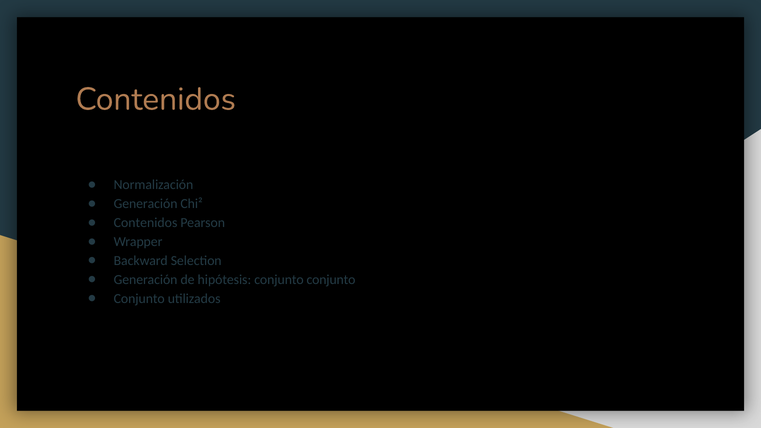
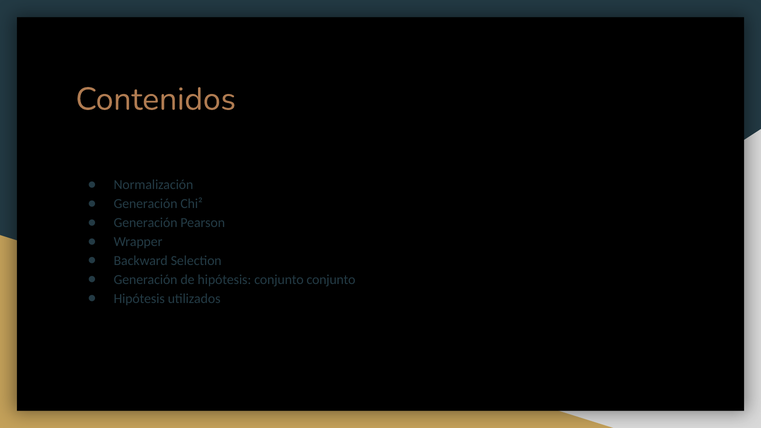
Contenidos: Contenidos -> Generación (146, 223)
Conjunto: Conjunto -> Hipótesis (139, 299)
